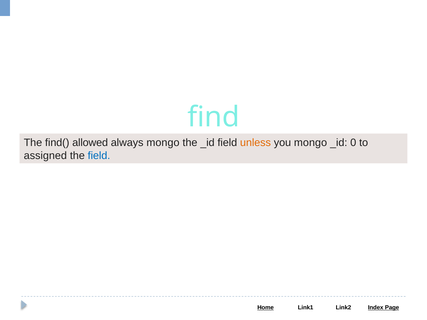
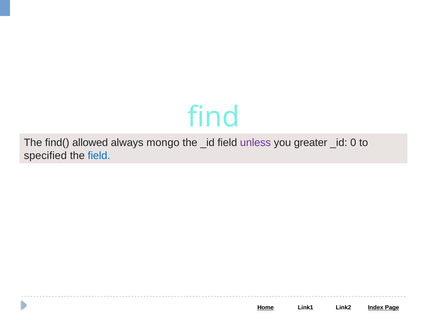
unless colour: orange -> purple (255, 143)
you mongo: mongo -> greater (311, 143)
assigned: assigned -> specified (45, 156)
